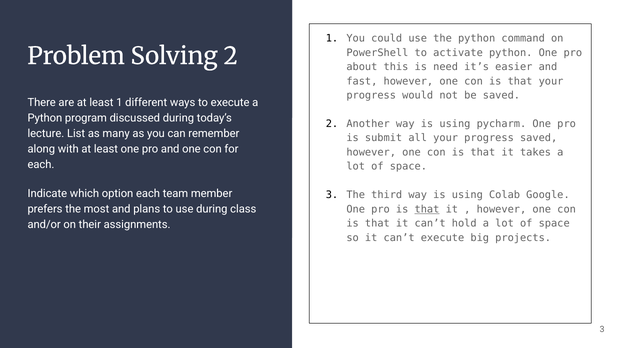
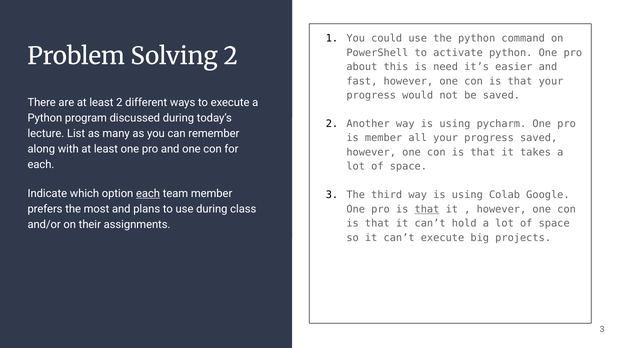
least 1: 1 -> 2 (119, 103)
is submit: submit -> member (384, 138)
each underline: none -> present (148, 194)
